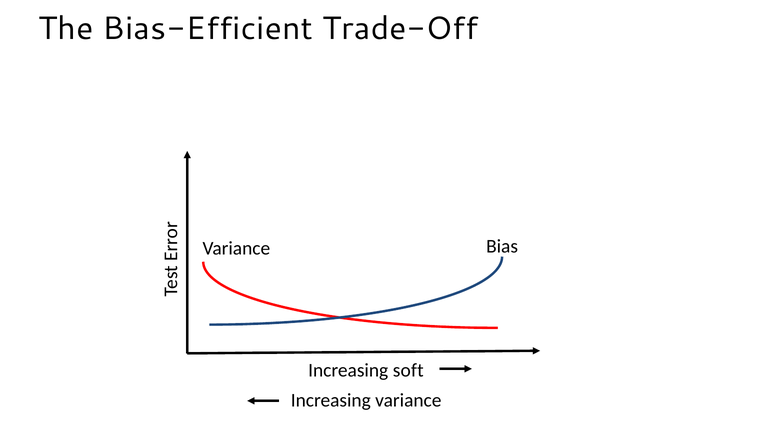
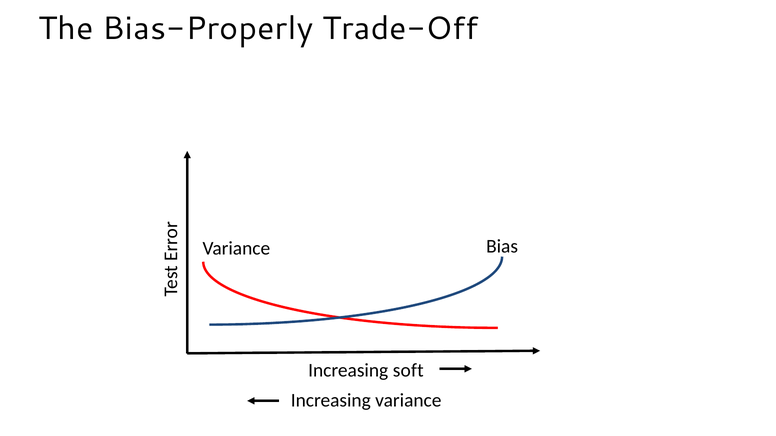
Bias-Efficient: Bias-Efficient -> Bias-Properly (208, 29)
